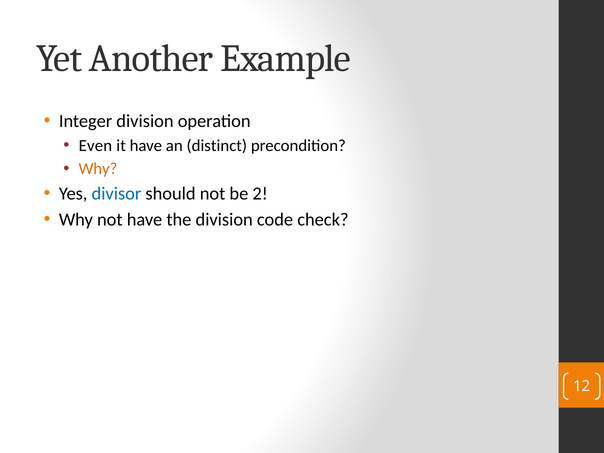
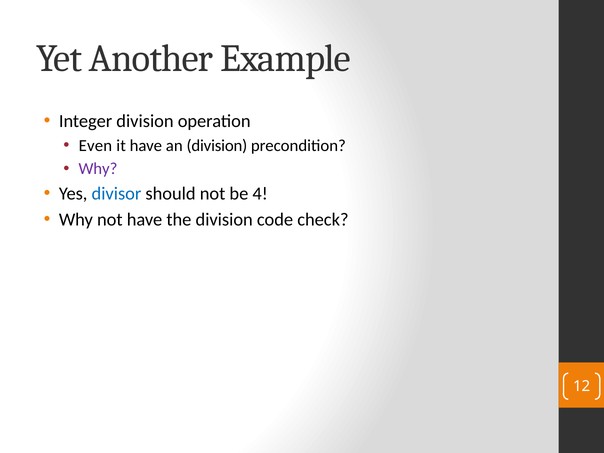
an distinct: distinct -> division (217, 145)
Why colour: orange -> purple (98, 169)
2: 2 -> 4 (260, 194)
